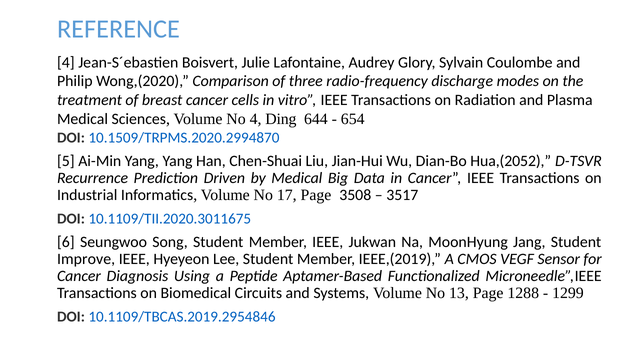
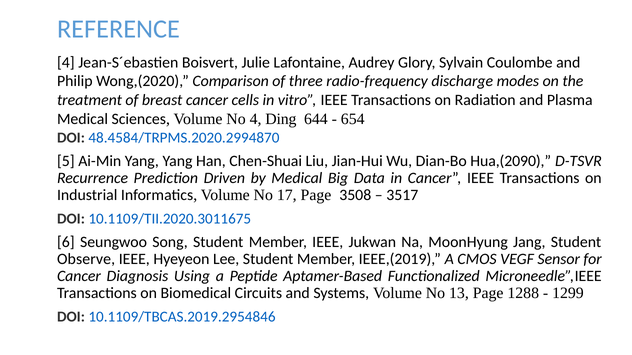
10.1509/TRPMS.2020.2994870: 10.1509/TRPMS.2020.2994870 -> 48.4584/TRPMS.2020.2994870 (184, 138)
Hua,(2052: Hua,(2052 -> Hua,(2090 (511, 161)
Improve: Improve -> Observe (86, 259)
